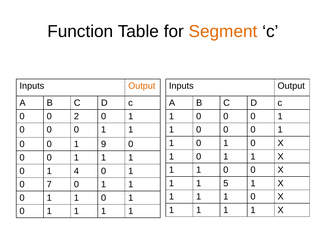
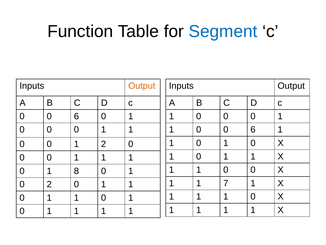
Segment colour: orange -> blue (223, 31)
2: 2 -> 6 (76, 116)
0: 0 -> 6 (253, 129)
1 9: 9 -> 2 (104, 144)
4: 4 -> 8 (76, 171)
5: 5 -> 7 (226, 183)
0 7: 7 -> 2 (49, 184)
